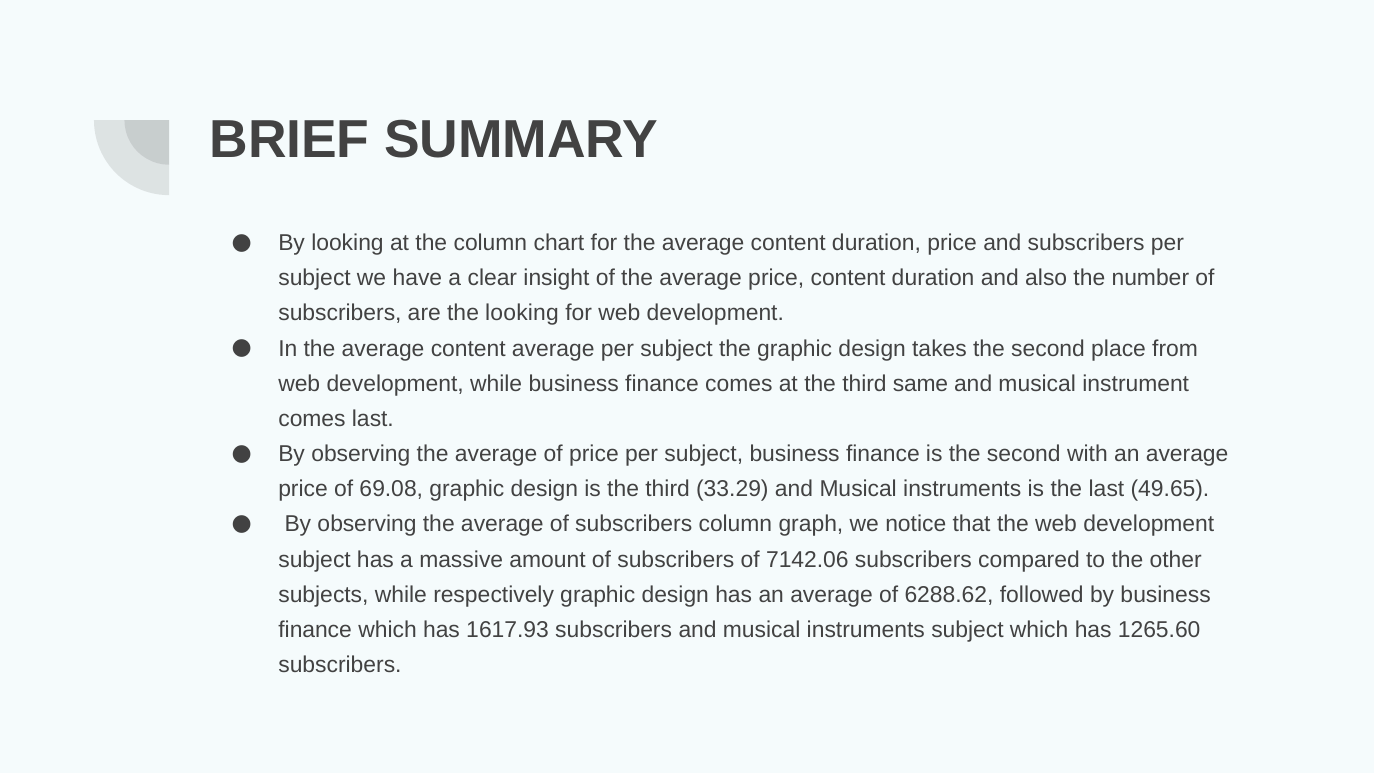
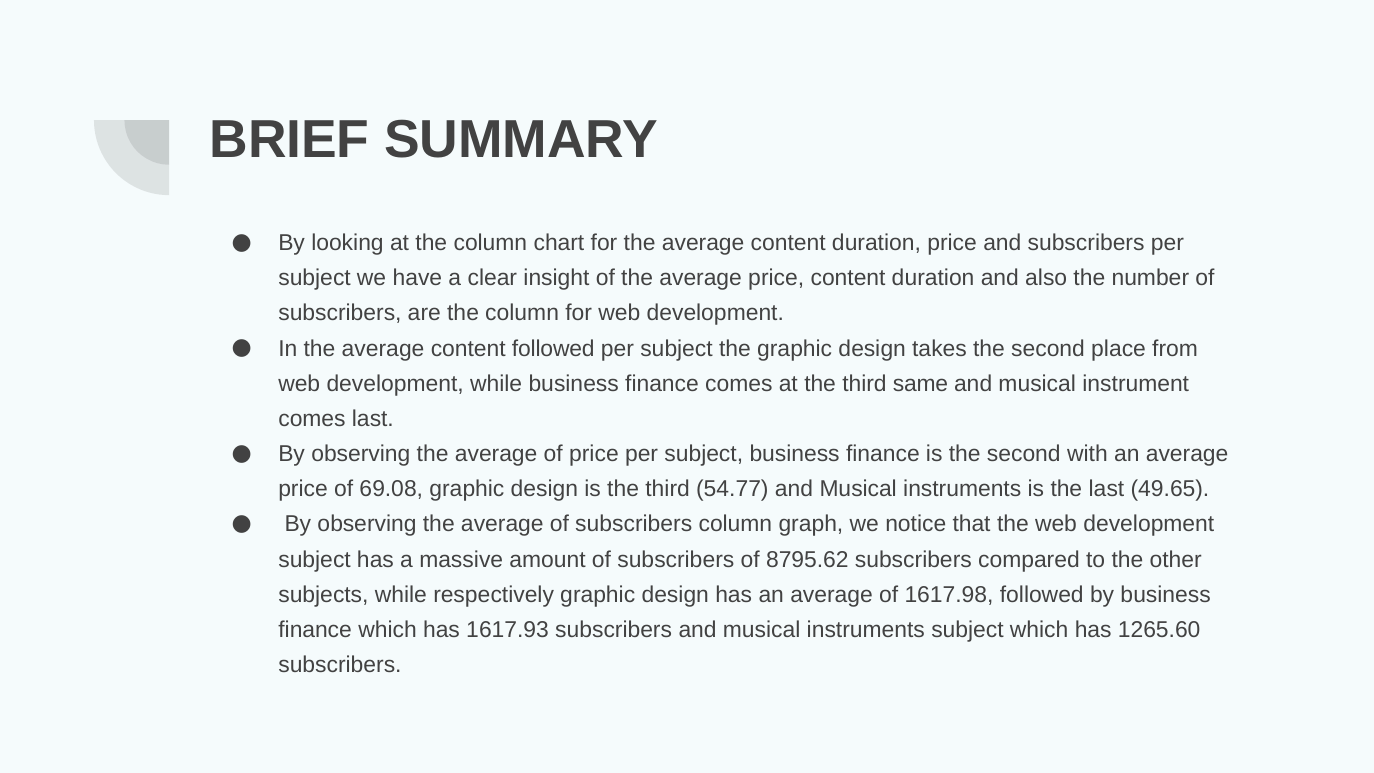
are the looking: looking -> column (522, 313)
content average: average -> followed (553, 348)
33.29: 33.29 -> 54.77 (732, 489)
7142.06: 7142.06 -> 8795.62 (807, 559)
6288.62: 6288.62 -> 1617.98 (949, 595)
